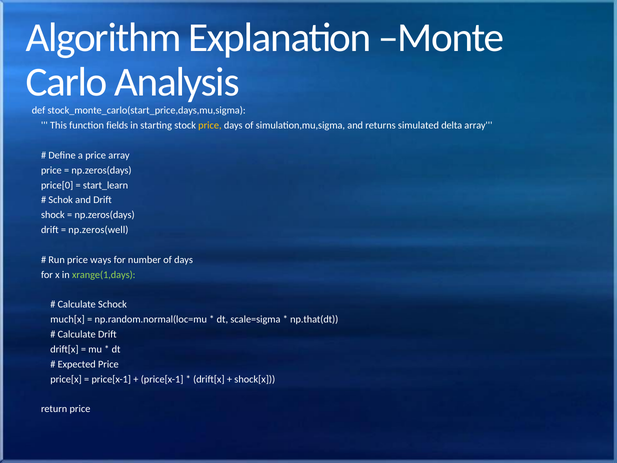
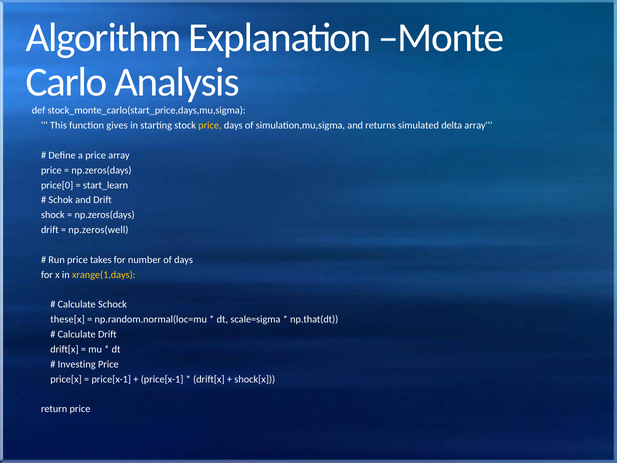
fields: fields -> gives (117, 125)
ways: ways -> takes (101, 260)
xrange(1,days colour: light green -> yellow (104, 275)
much[x: much[x -> these[x (68, 319)
Expected: Expected -> Investing (77, 364)
